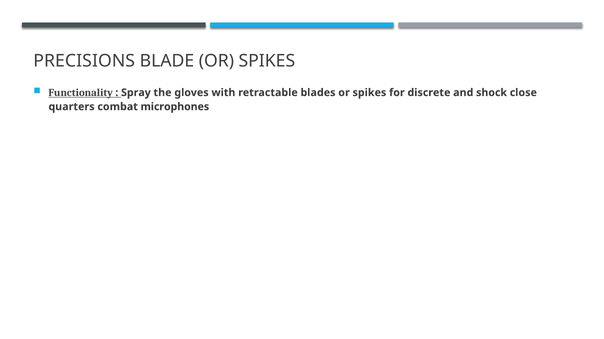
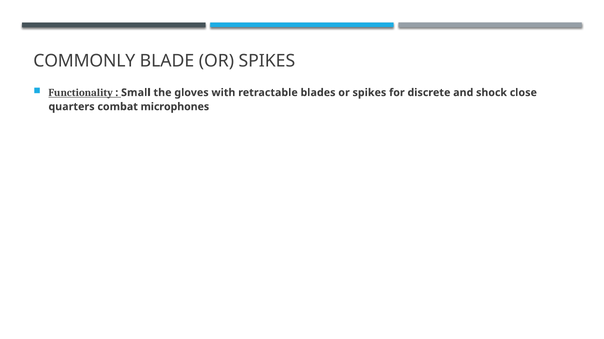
PRECISIONS: PRECISIONS -> COMMONLY (84, 61)
Spray: Spray -> Small (136, 93)
